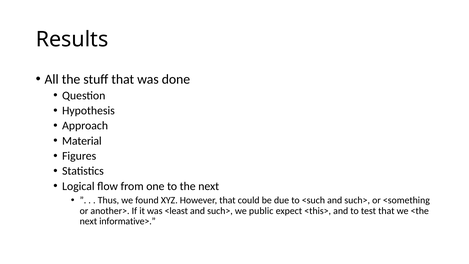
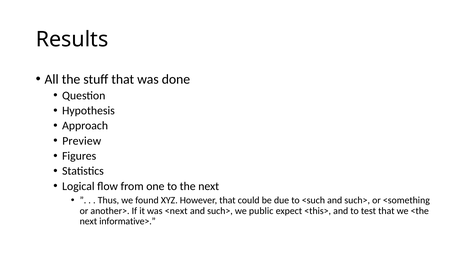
Material: Material -> Preview (82, 141)
<least: <least -> <next (176, 211)
